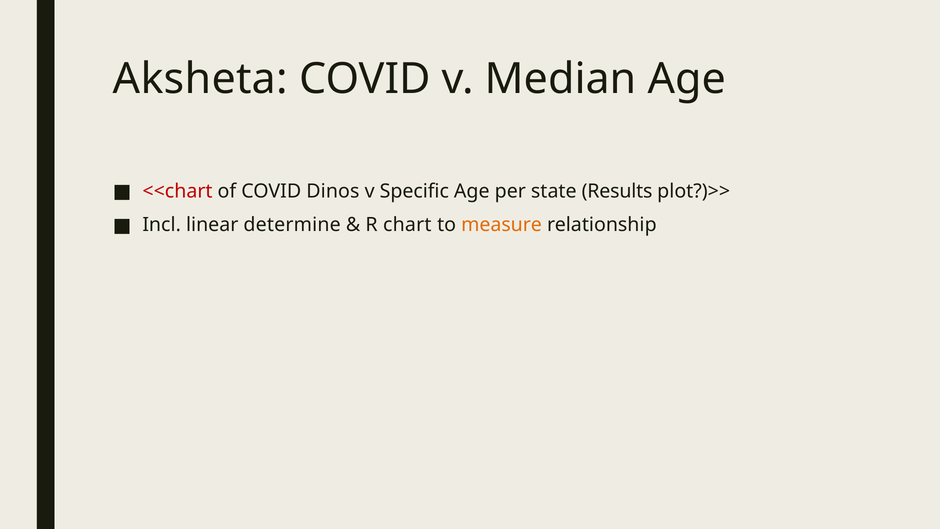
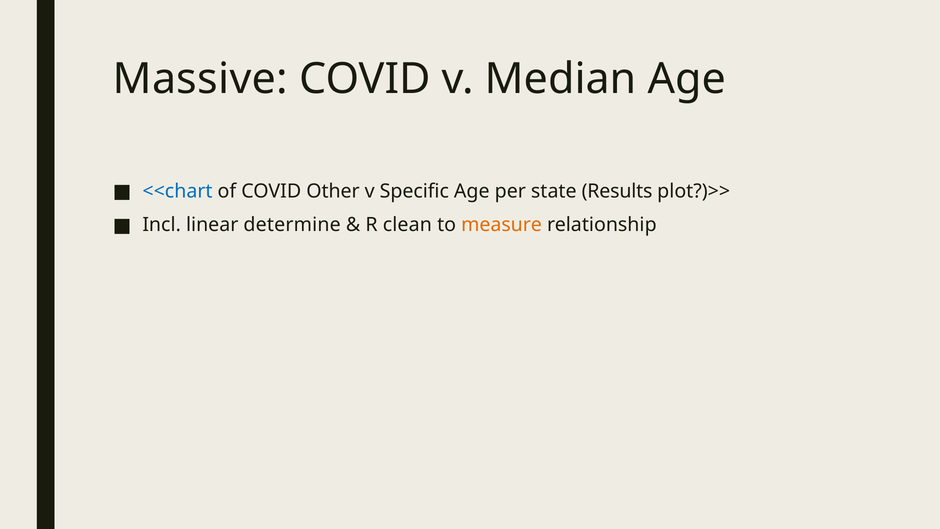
Aksheta: Aksheta -> Massive (200, 79)
<<chart colour: red -> blue (177, 191)
Dinos: Dinos -> Other (333, 191)
chart: chart -> clean (407, 225)
